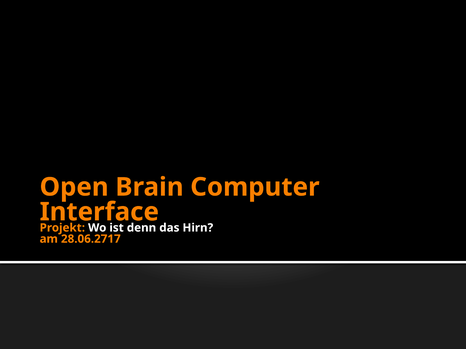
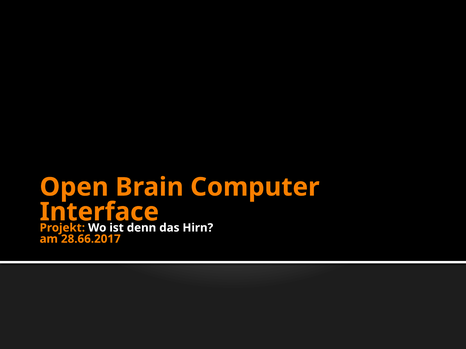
28.06.2717: 28.06.2717 -> 28.66.2017 (91, 239)
